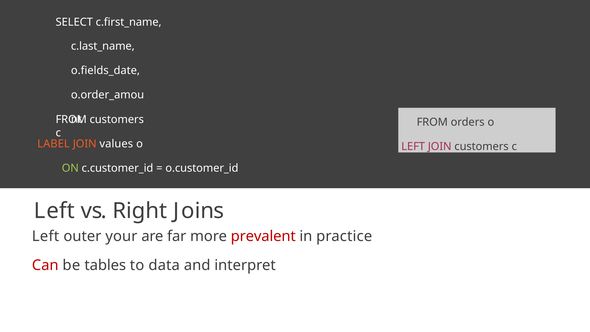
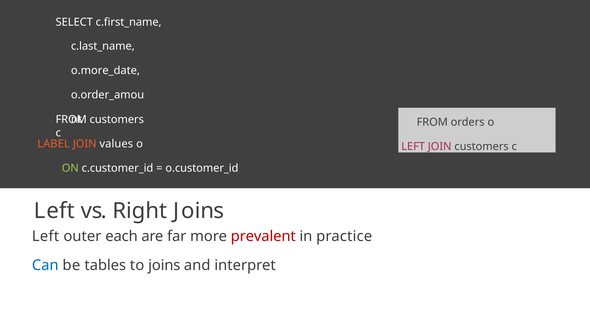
o.fields_date: o.fields_date -> o.more_date (105, 71)
your: your -> each (122, 236)
Can colour: red -> blue (45, 265)
to data: data -> joins (164, 265)
